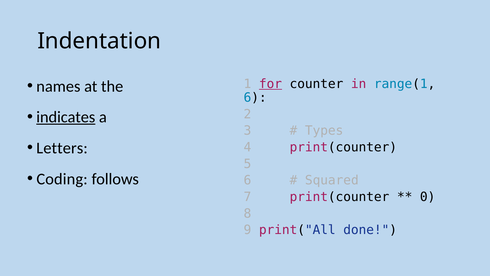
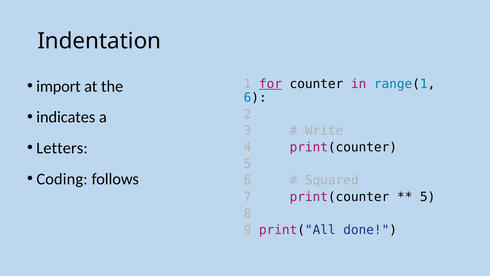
names: names -> import (58, 86)
indicates underline: present -> none (66, 117)
Types: Types -> Write (324, 131)
0: 0 -> 5 (428, 197)
